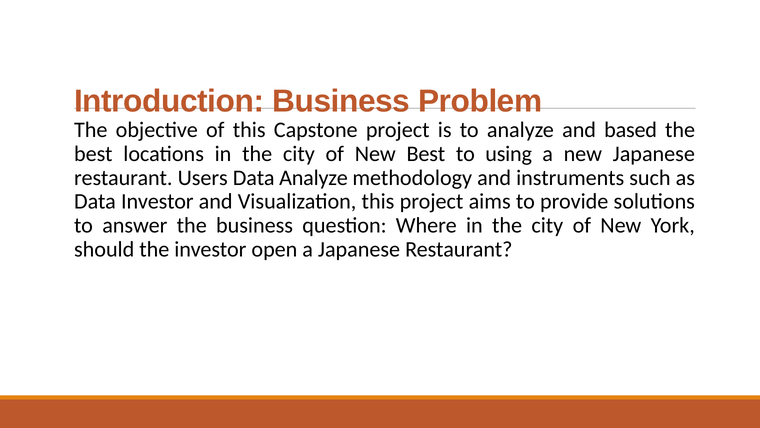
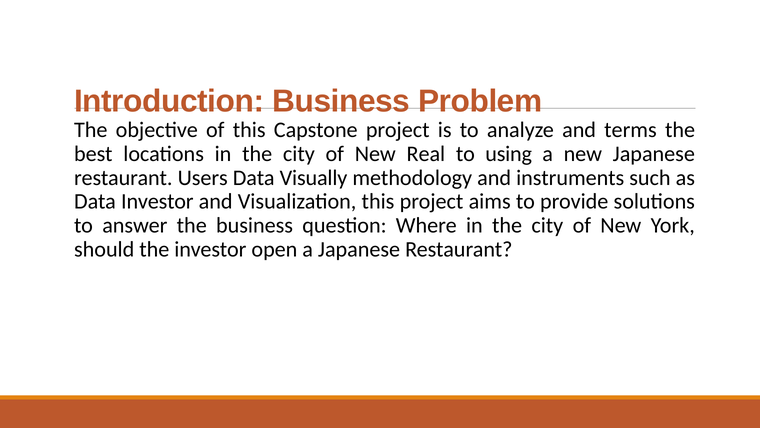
based: based -> terms (630, 130)
New Best: Best -> Real (426, 154)
Data Analyze: Analyze -> Visually (314, 178)
